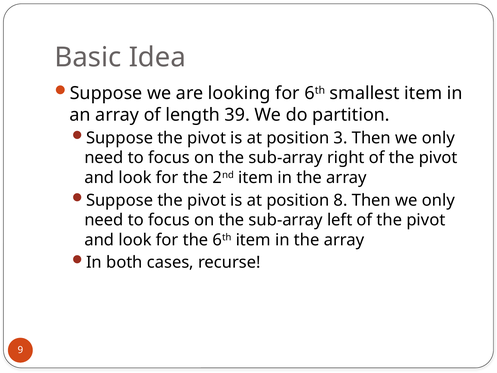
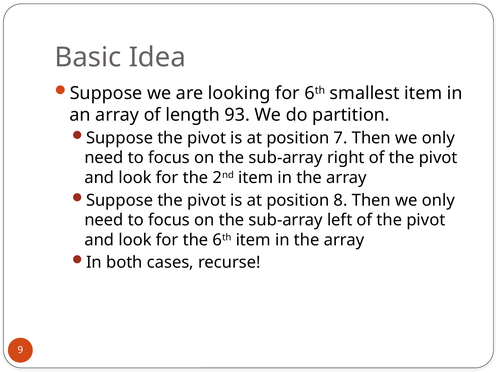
39: 39 -> 93 (237, 115)
3: 3 -> 7 (341, 138)
